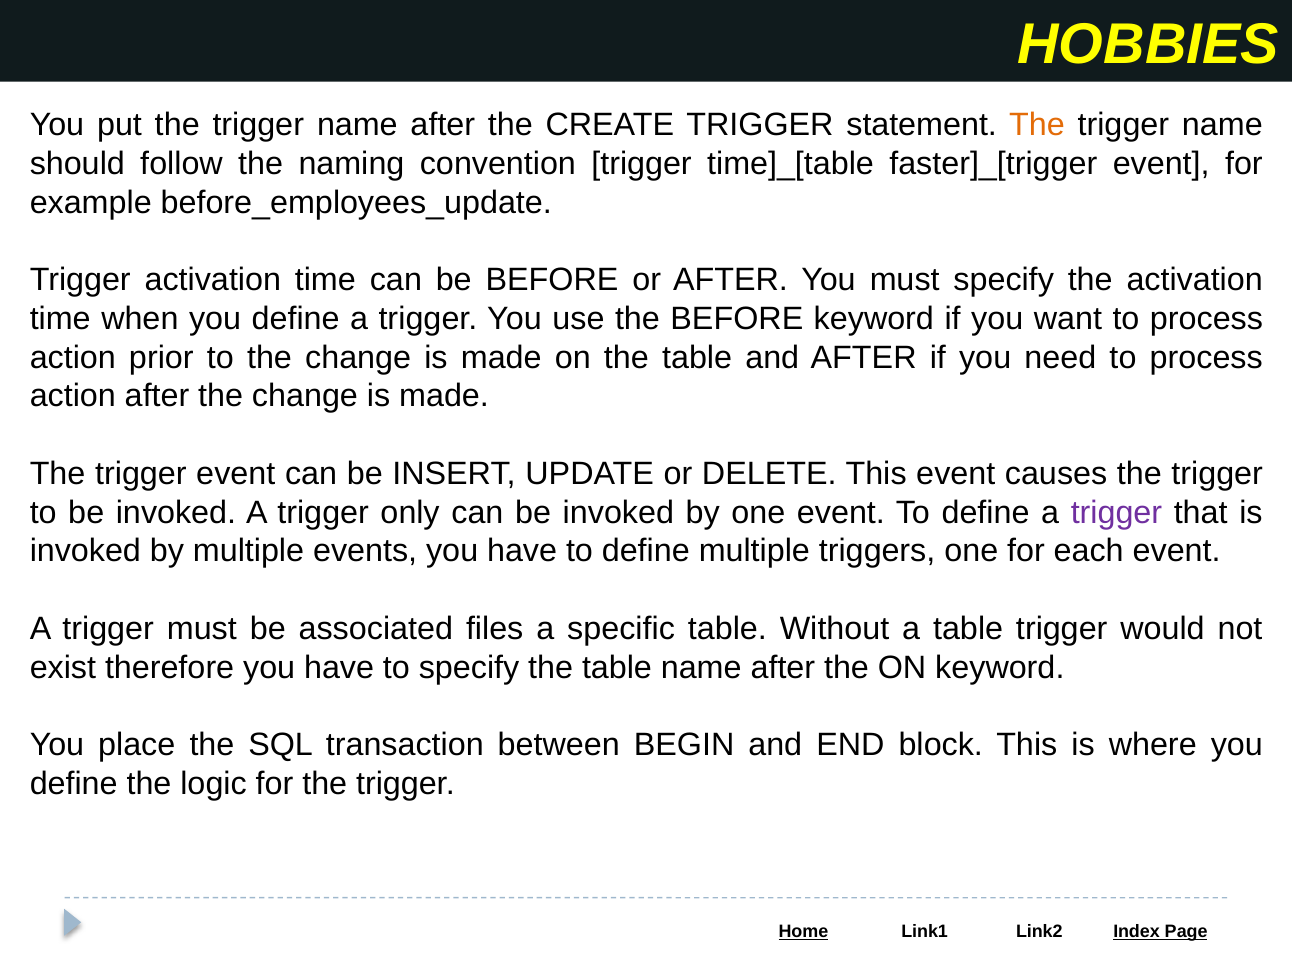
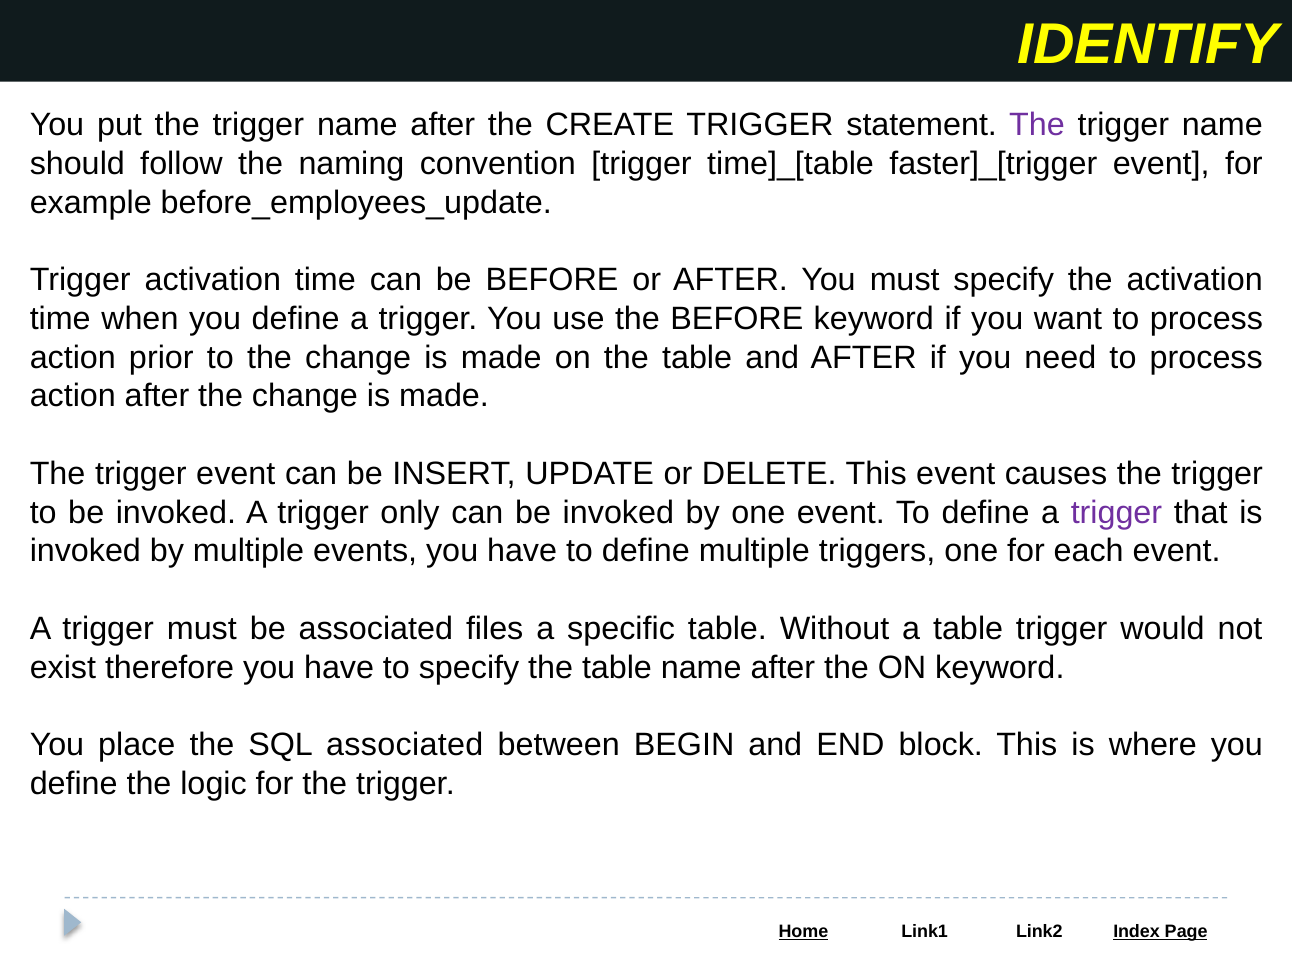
HOBBIES: HOBBIES -> IDENTIFY (1148, 45)
The colour: orange -> purple (1037, 125)
SQL transaction: transaction -> associated (405, 745)
